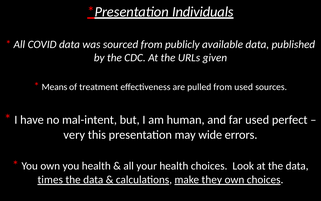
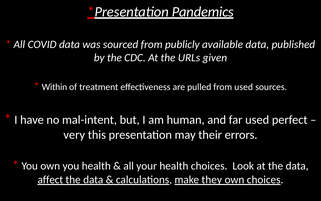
Individuals: Individuals -> Pandemics (203, 12)
Means: Means -> Within (54, 87)
wide: wide -> their (210, 135)
times: times -> affect (50, 179)
